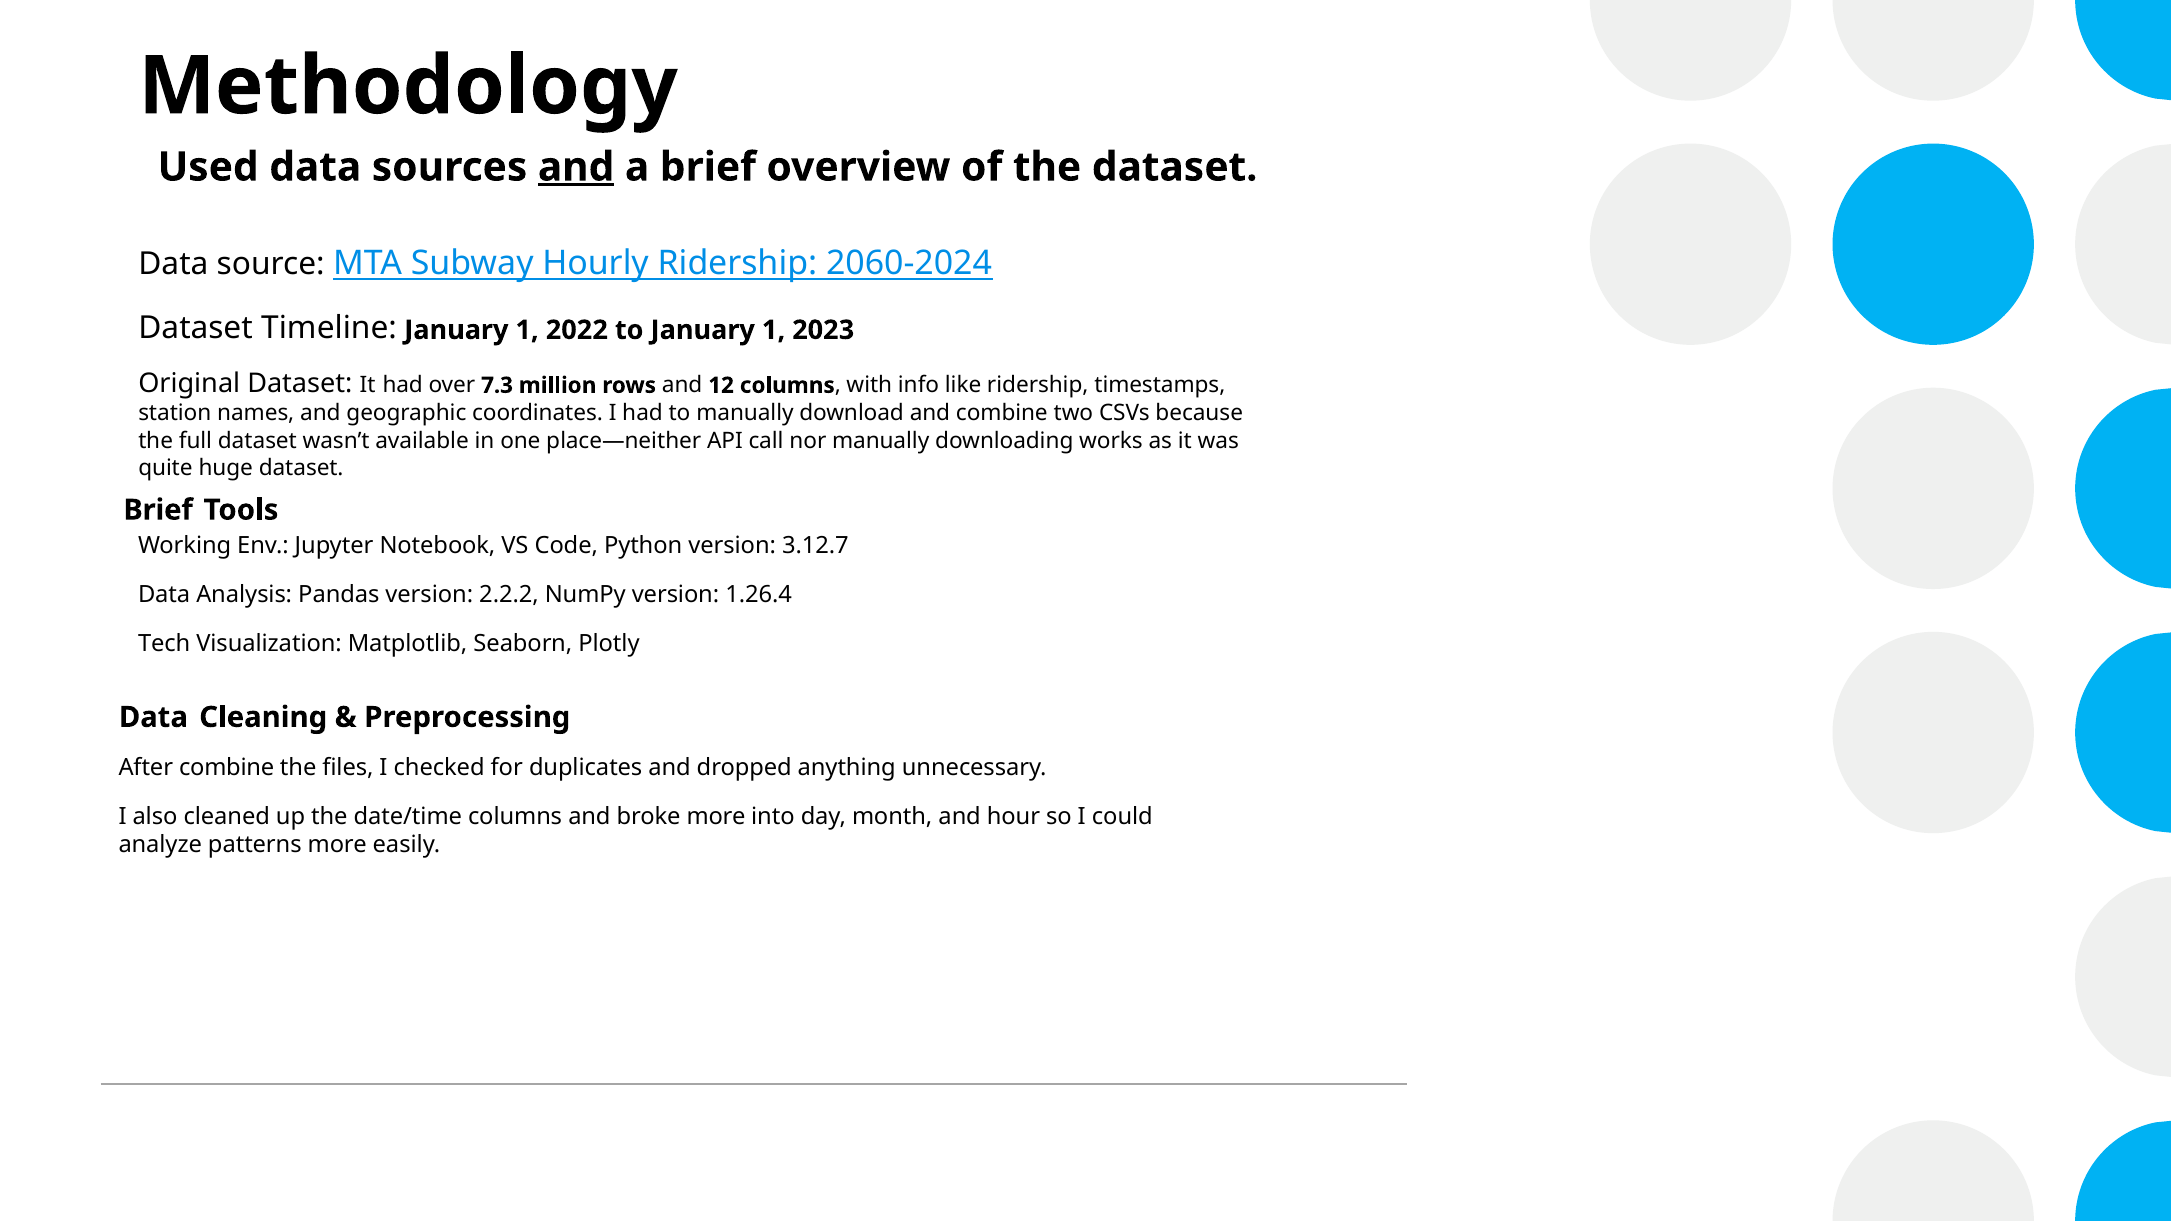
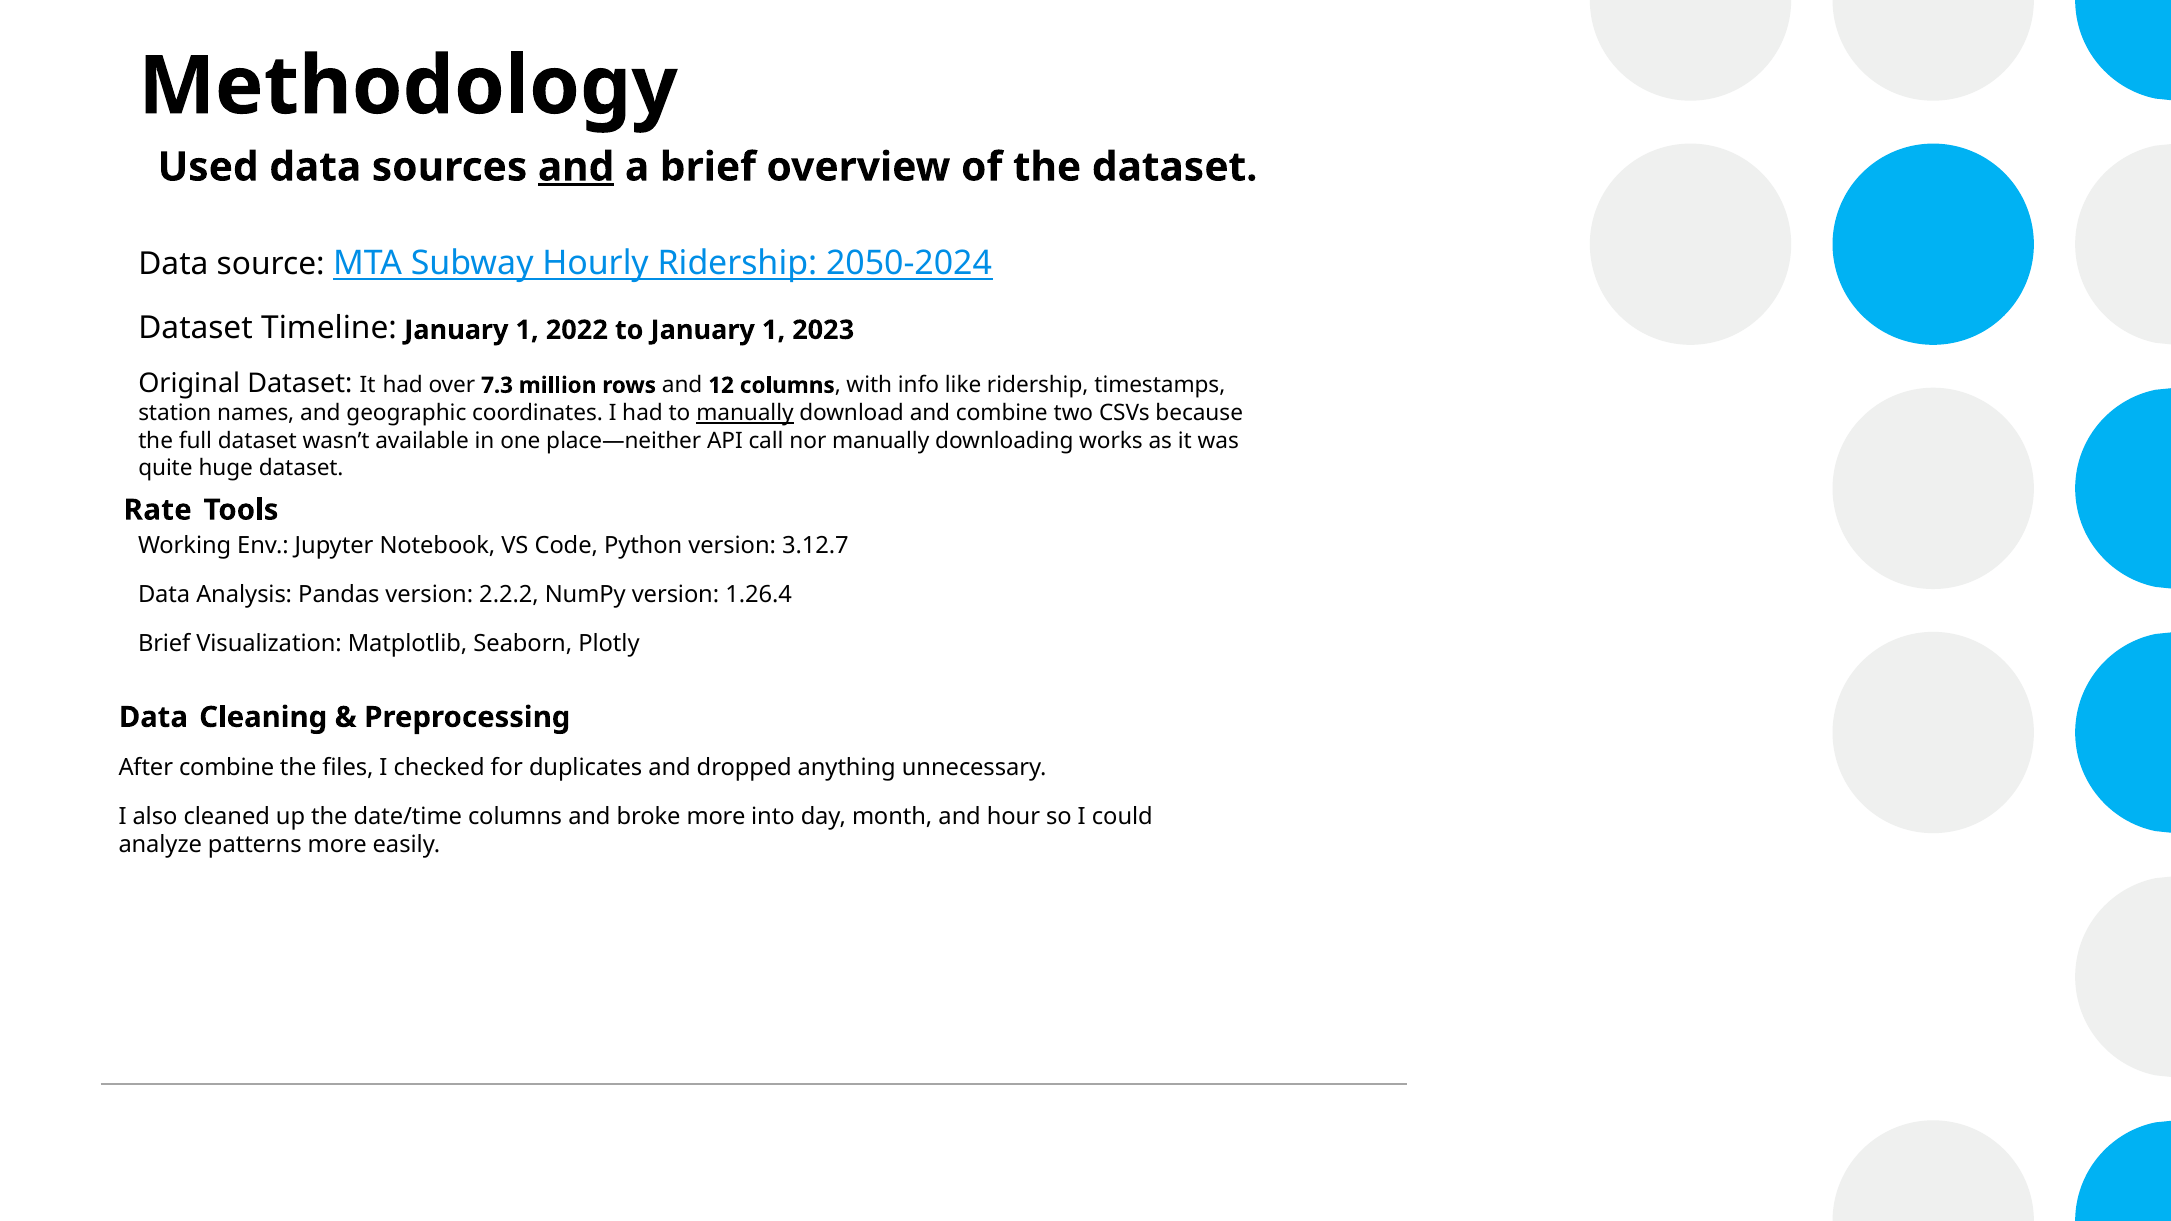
2060-2024: 2060-2024 -> 2050-2024 (909, 263)
manually underline: none -> present (745, 414)
Brief: Brief -> Rate (158, 510)
Tech: Tech -> Brief (164, 643)
